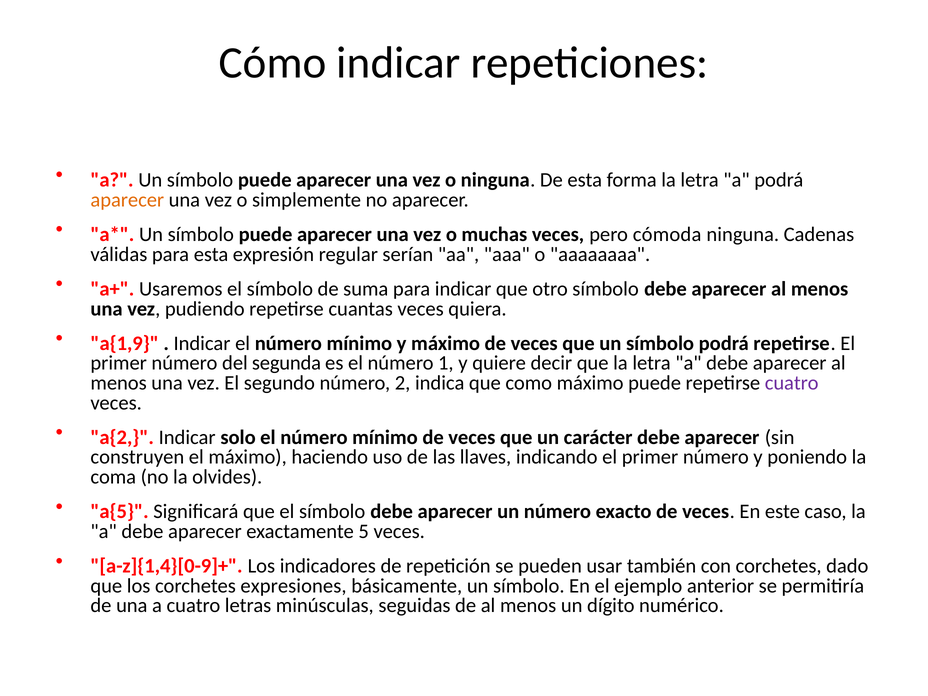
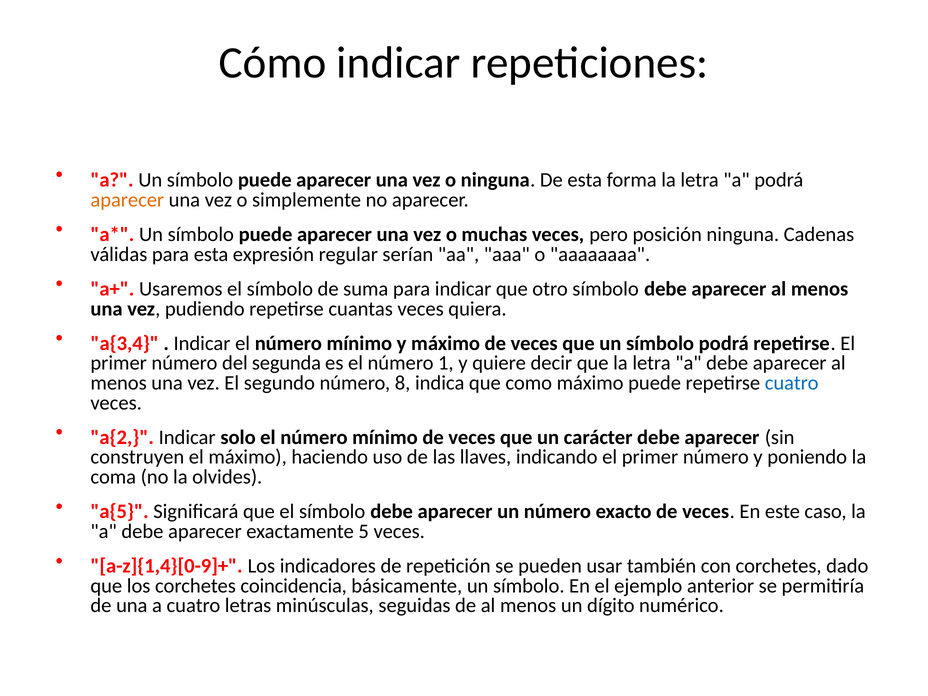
cómoda: cómoda -> posición (667, 234)
a{1,9: a{1,9 -> a{3,4 (125, 343)
2: 2 -> 8 (403, 383)
cuatro colour: purple -> blue (792, 383)
expresiones: expresiones -> coincidencia (294, 586)
